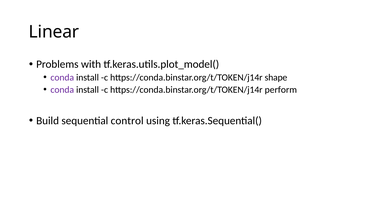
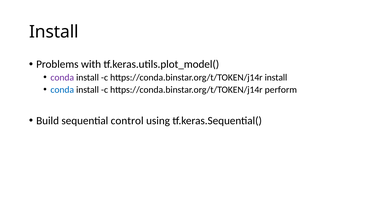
Linear: Linear -> Install (54, 32)
https://conda.binstar.org/t/TOKEN/j14r shape: shape -> install (276, 78)
conda colour: purple -> blue (62, 90)
